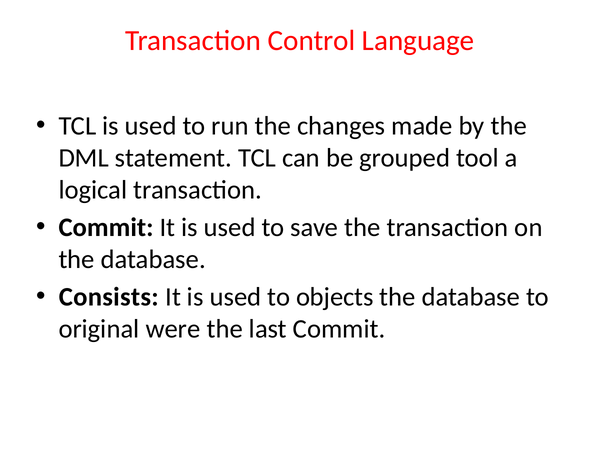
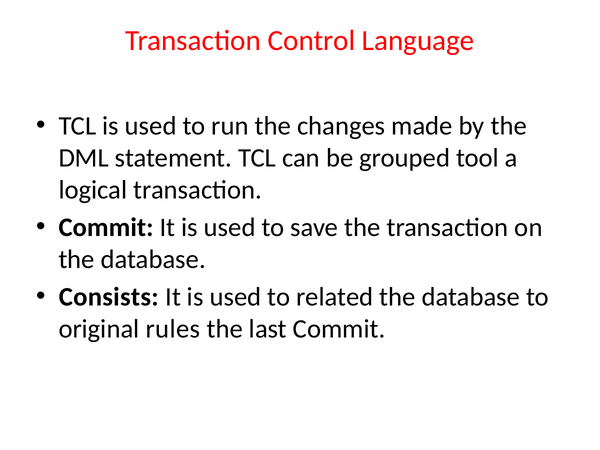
objects: objects -> related (335, 297)
were: were -> rules (173, 329)
